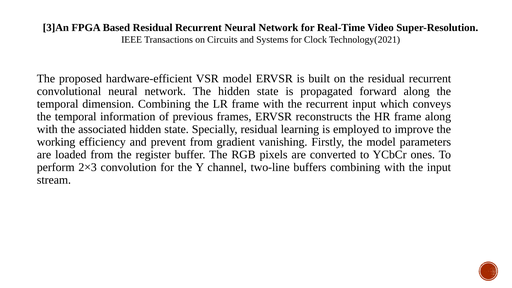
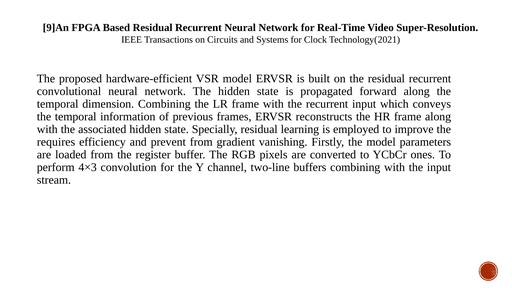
3]An: 3]An -> 9]An (56, 28)
working: working -> requires (56, 142)
2×3: 2×3 -> 4×3 (88, 167)
